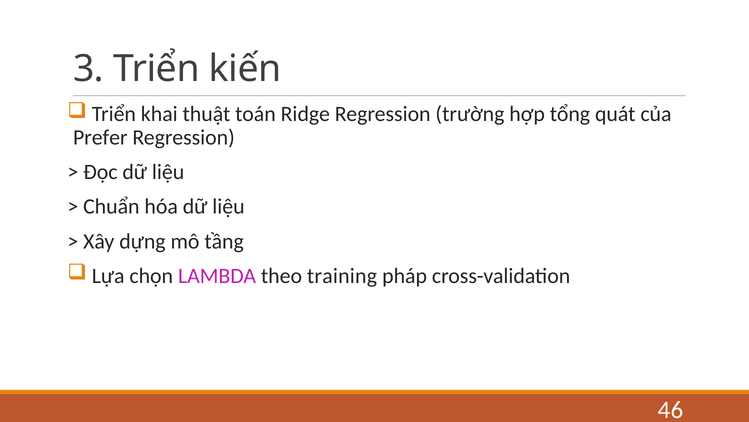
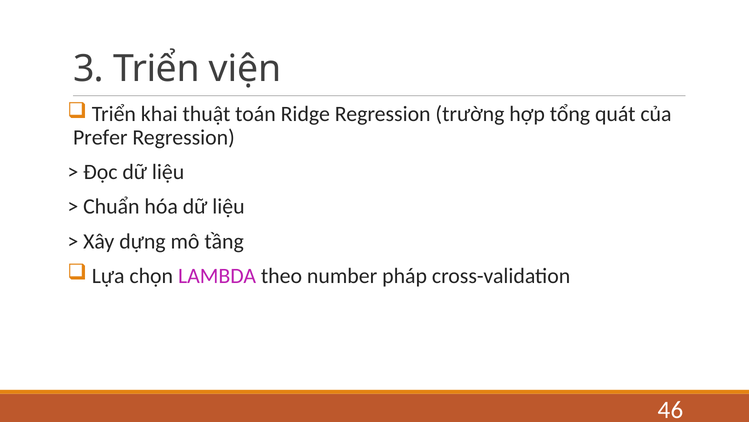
kiến: kiến -> viện (245, 69)
training: training -> number (342, 275)
